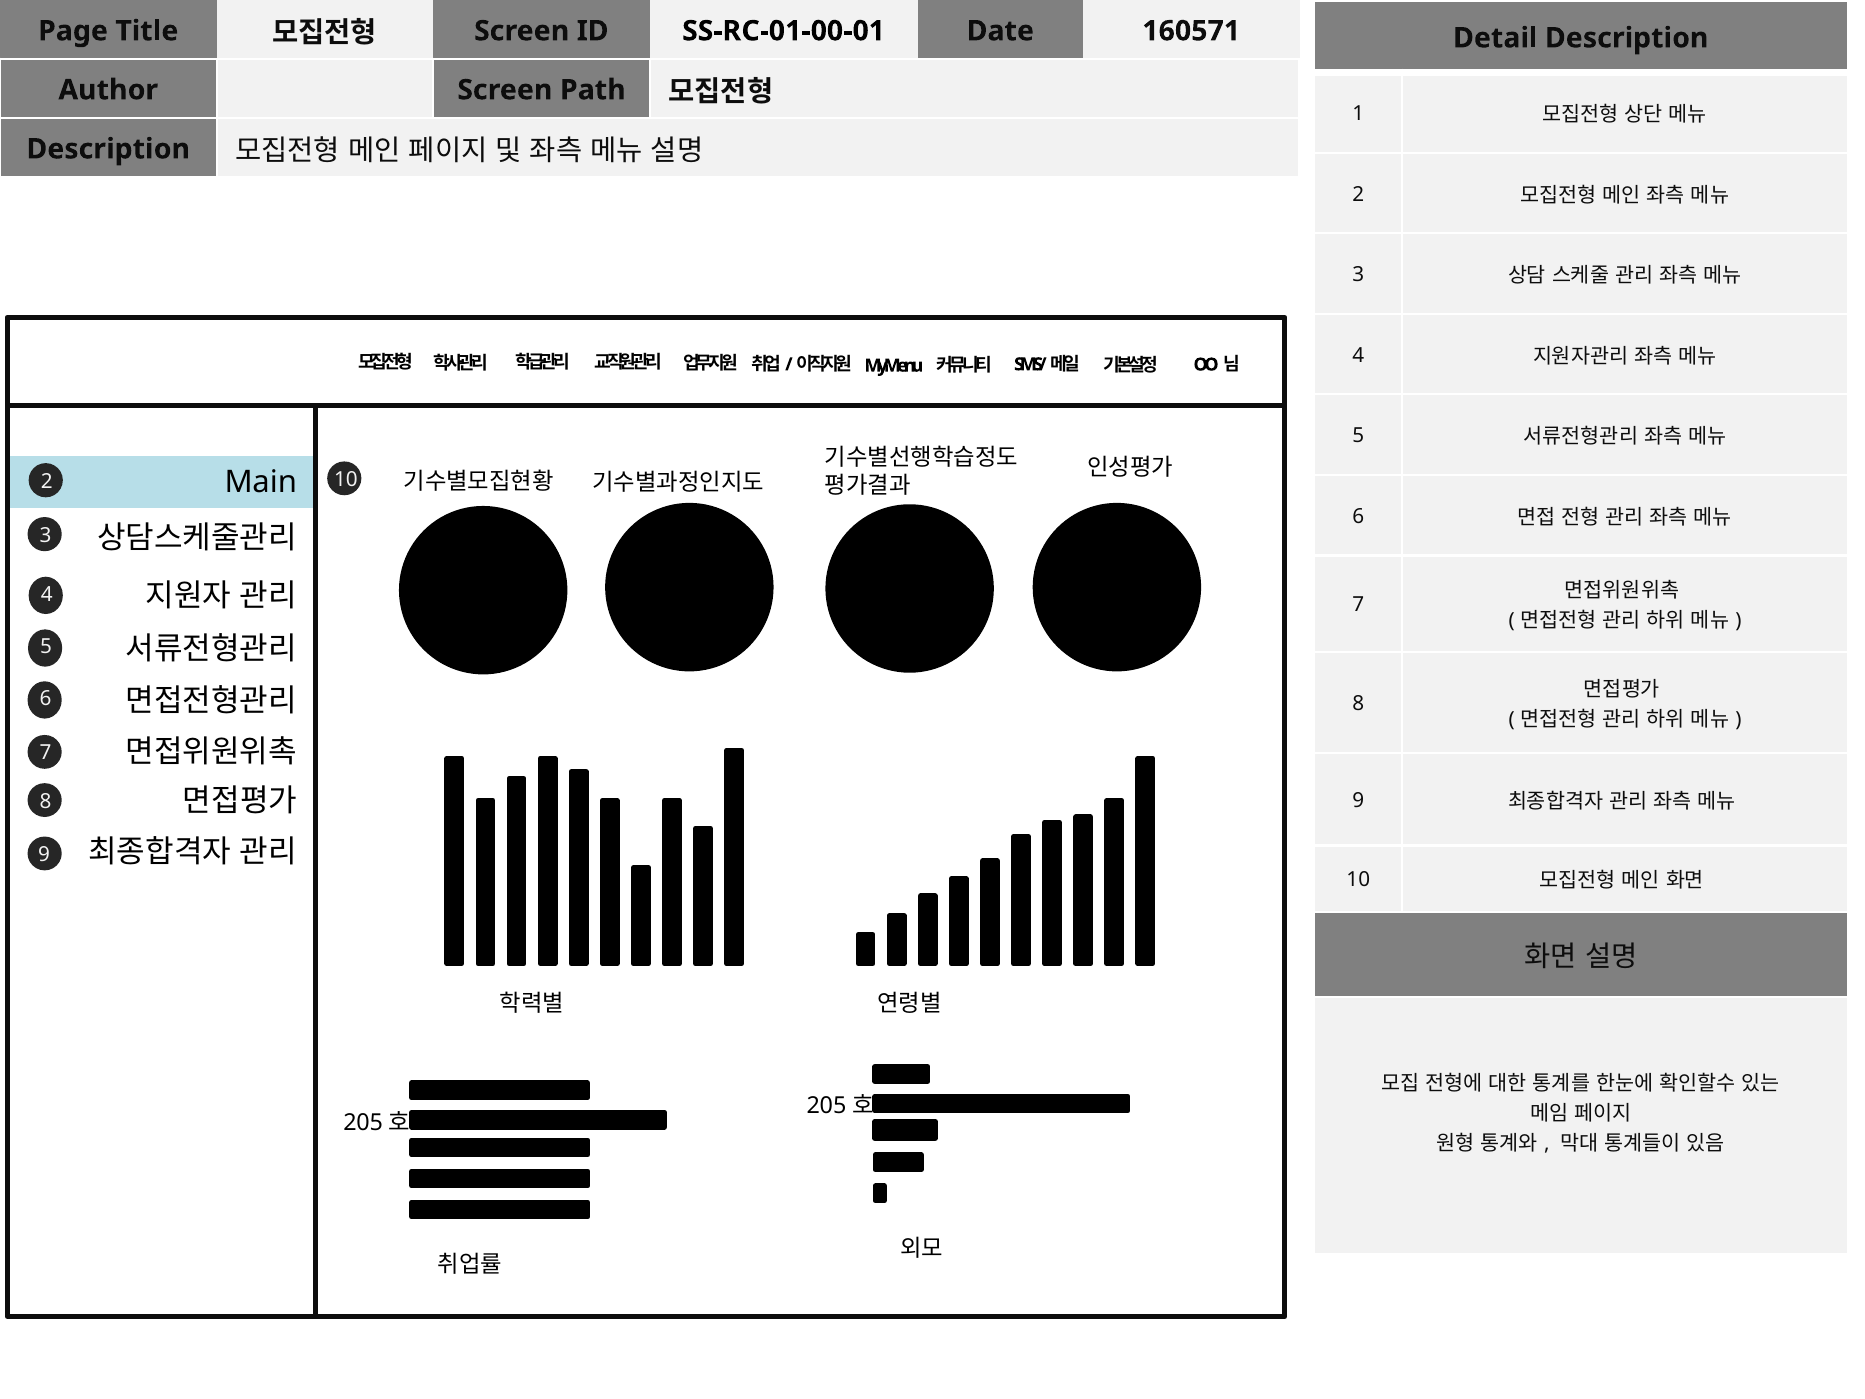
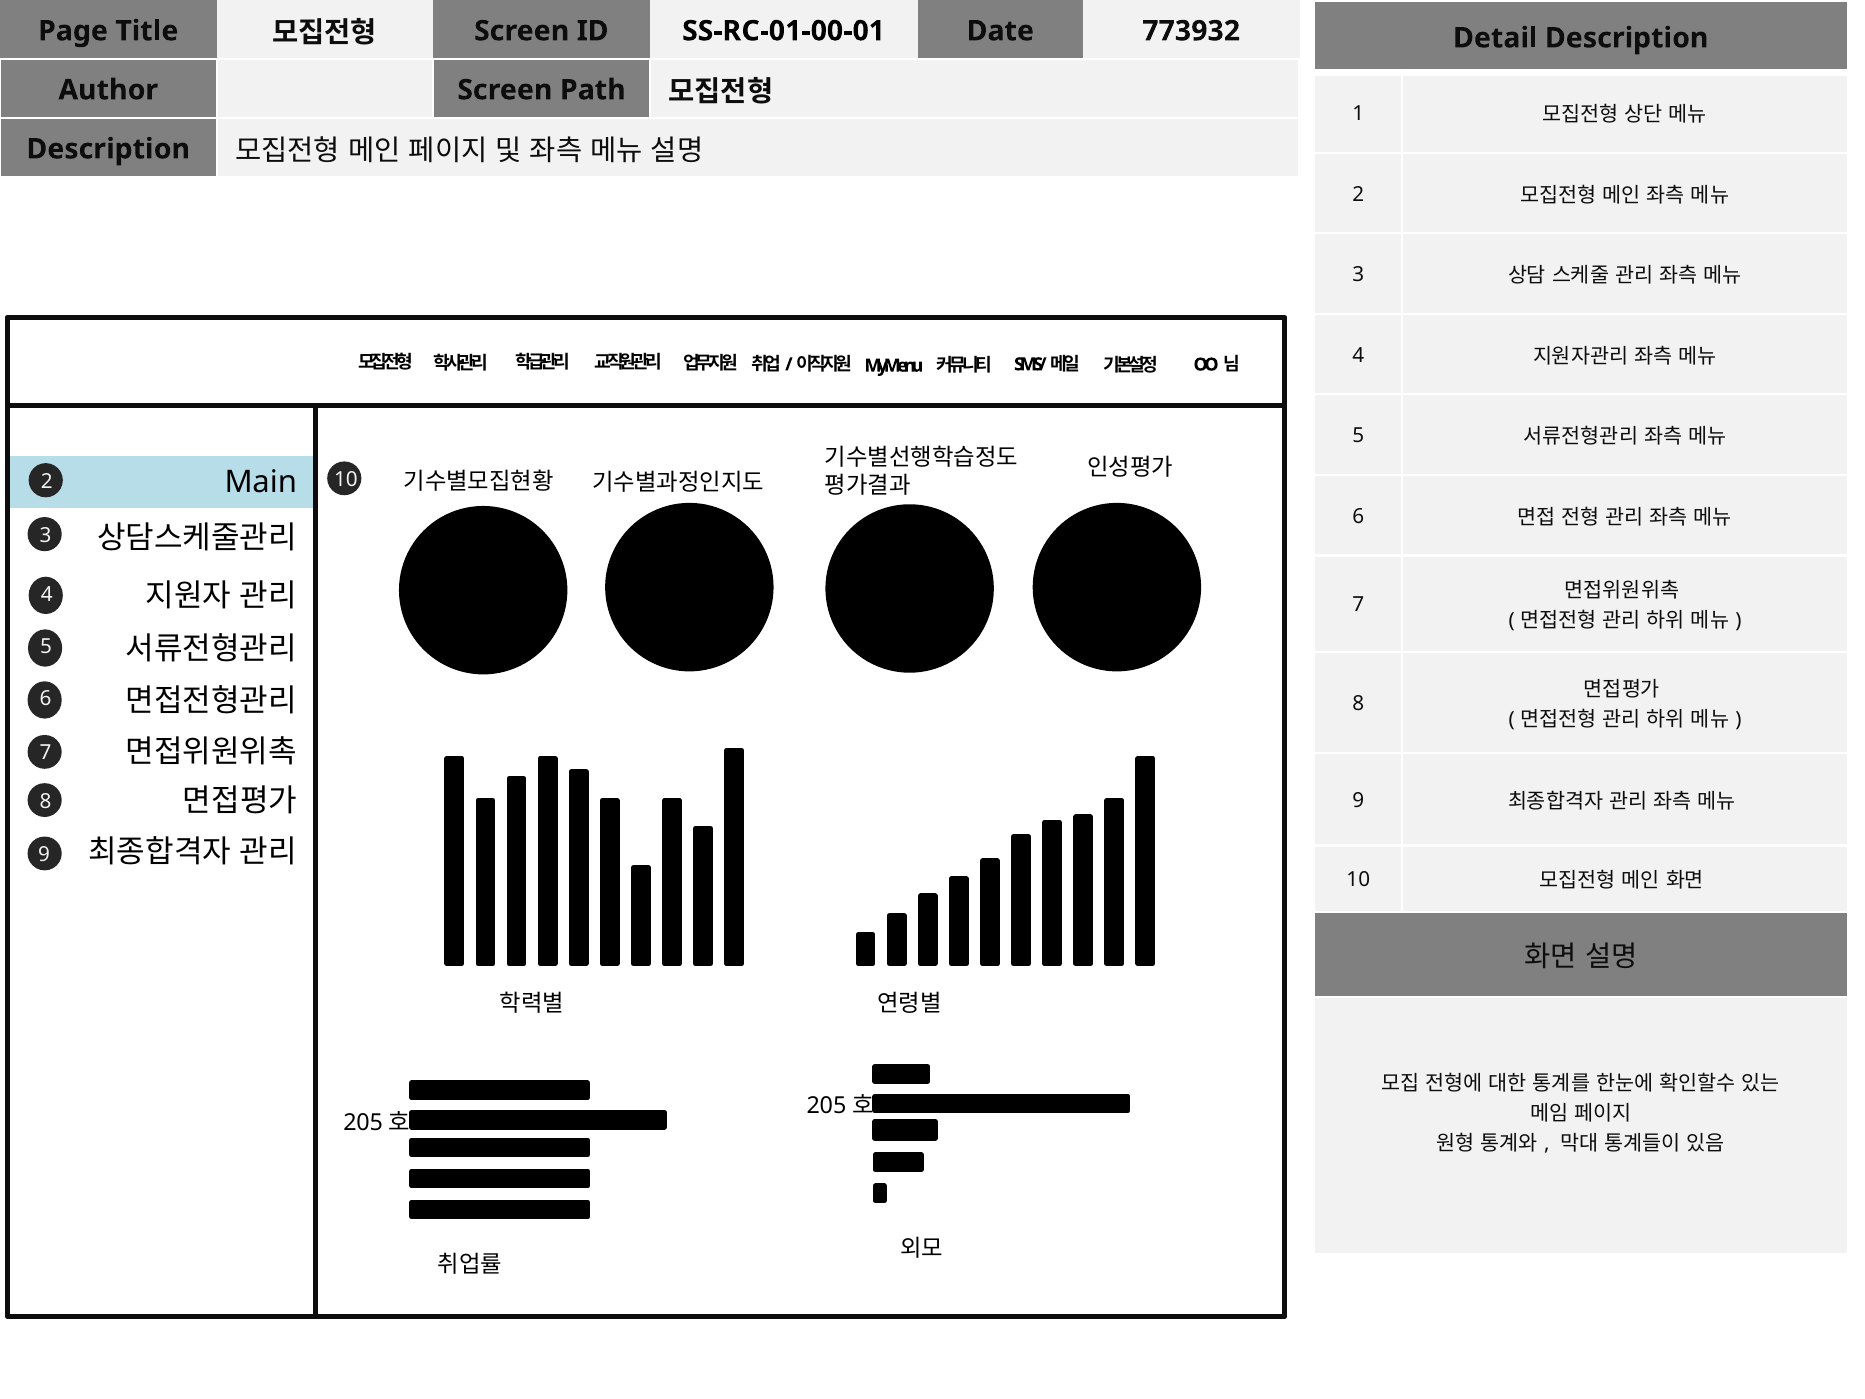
160571: 160571 -> 773932 (1191, 31)
